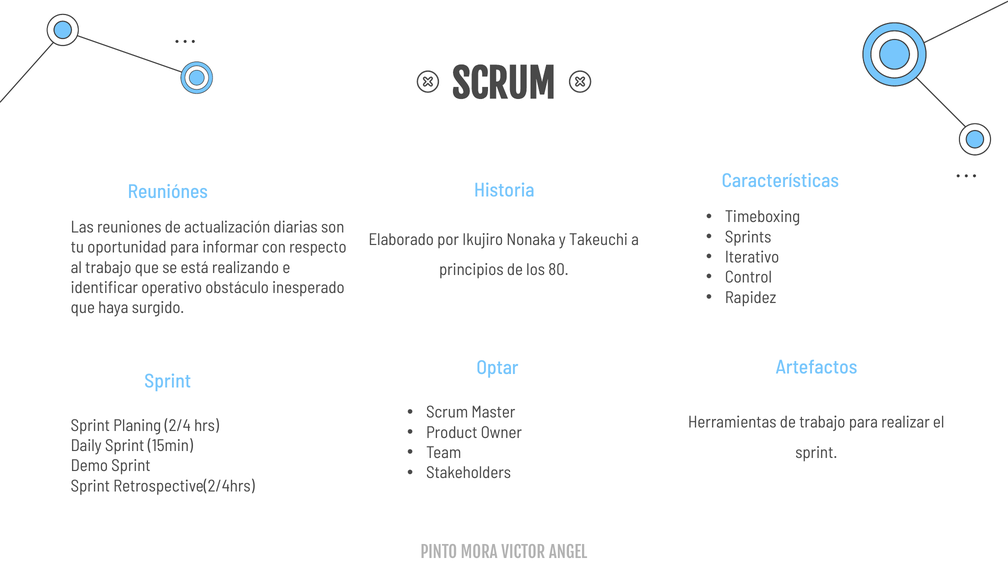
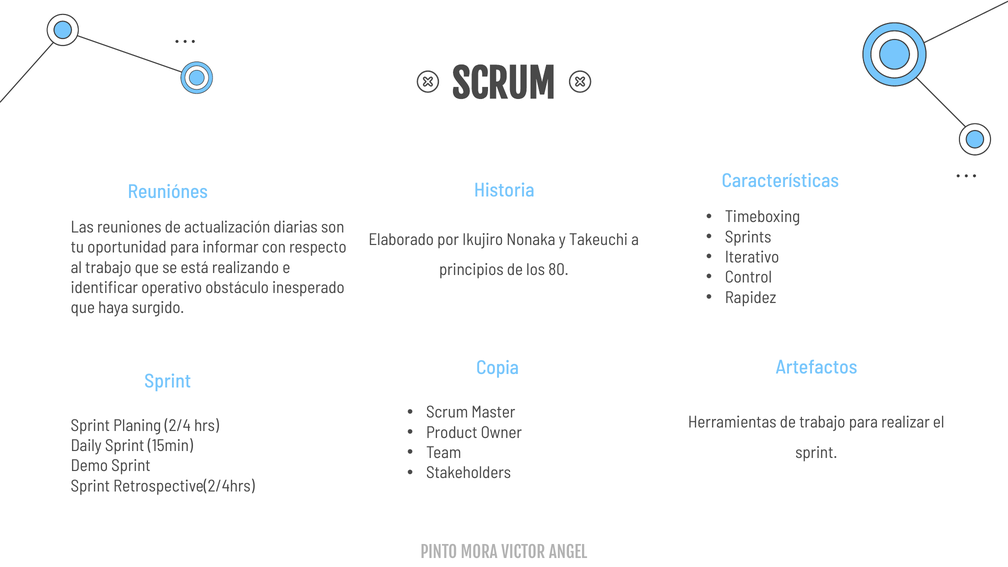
Optar: Optar -> Copia (498, 368)
